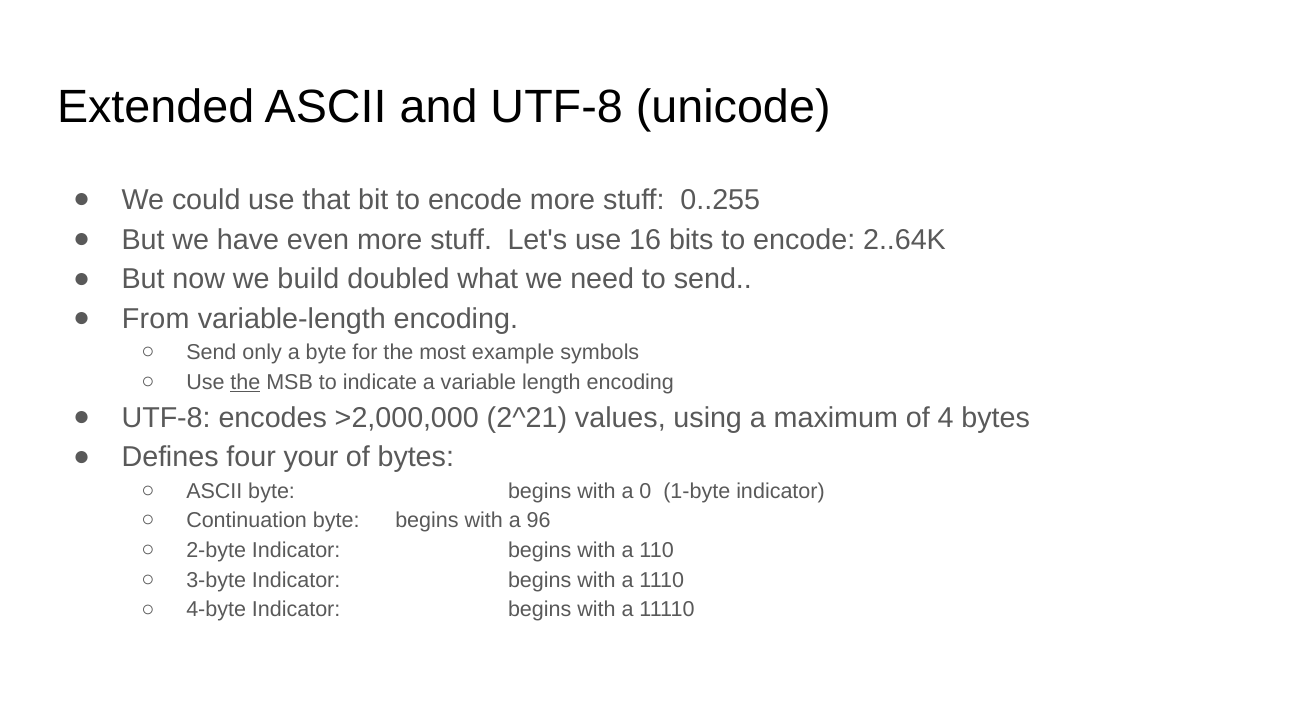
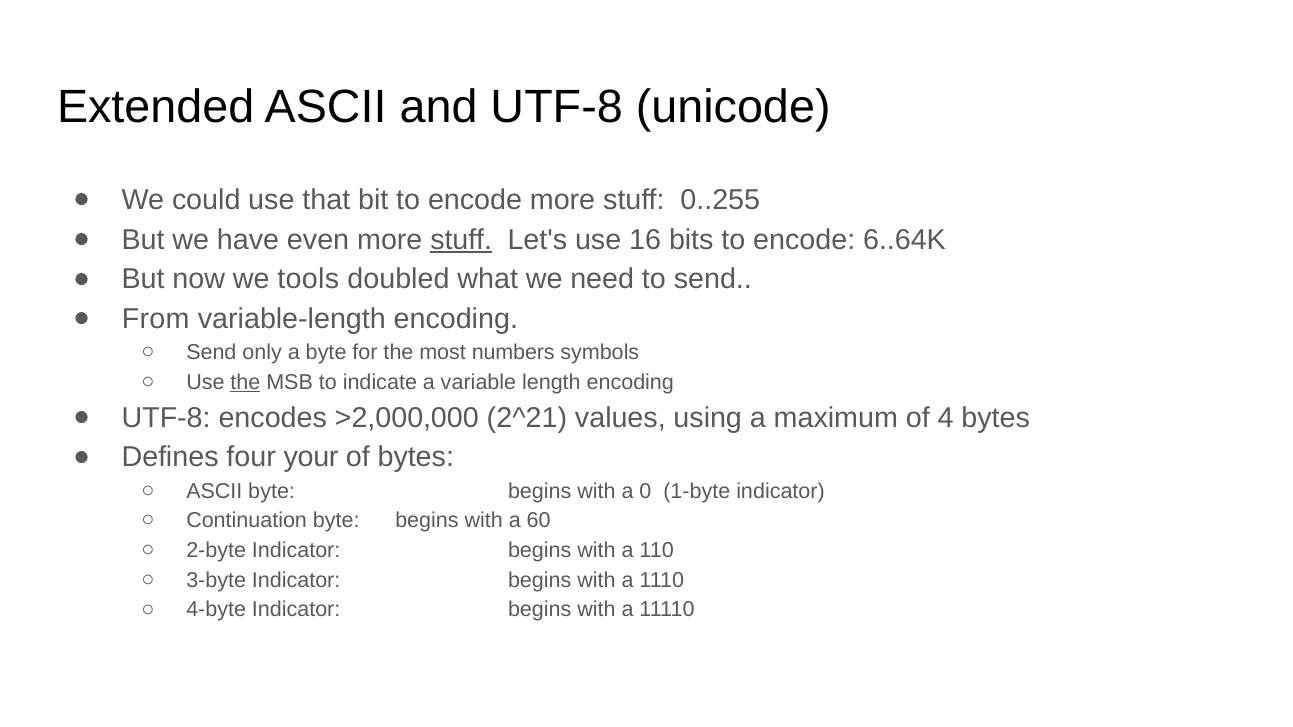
stuff underline: none -> present (461, 240)
2..64K: 2..64K -> 6..64K (904, 240)
build: build -> tools (308, 279)
example: example -> numbers (513, 353)
96: 96 -> 60 (539, 521)
